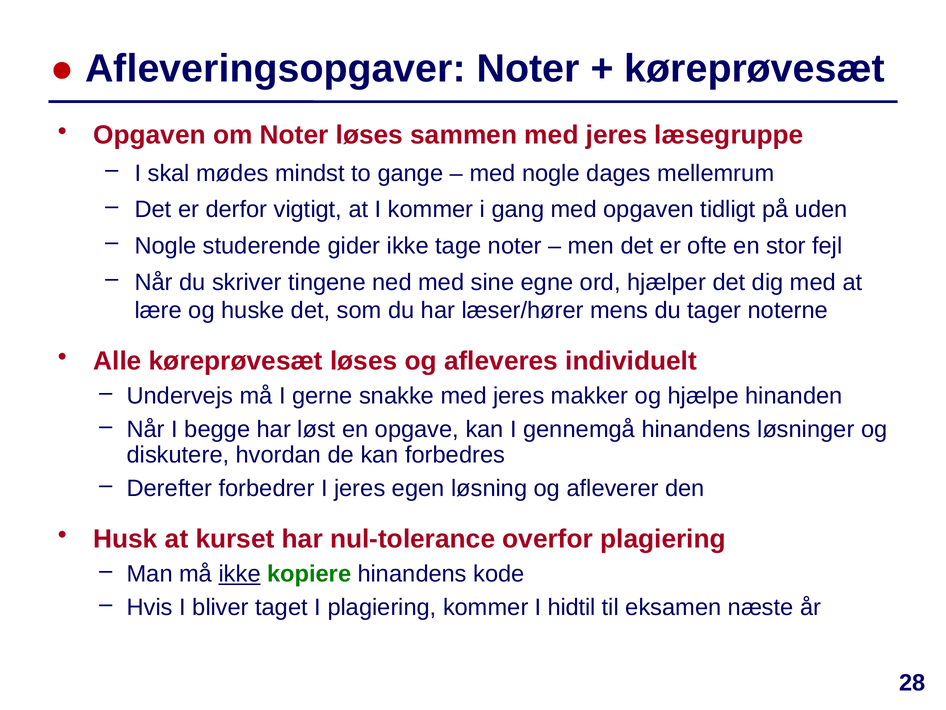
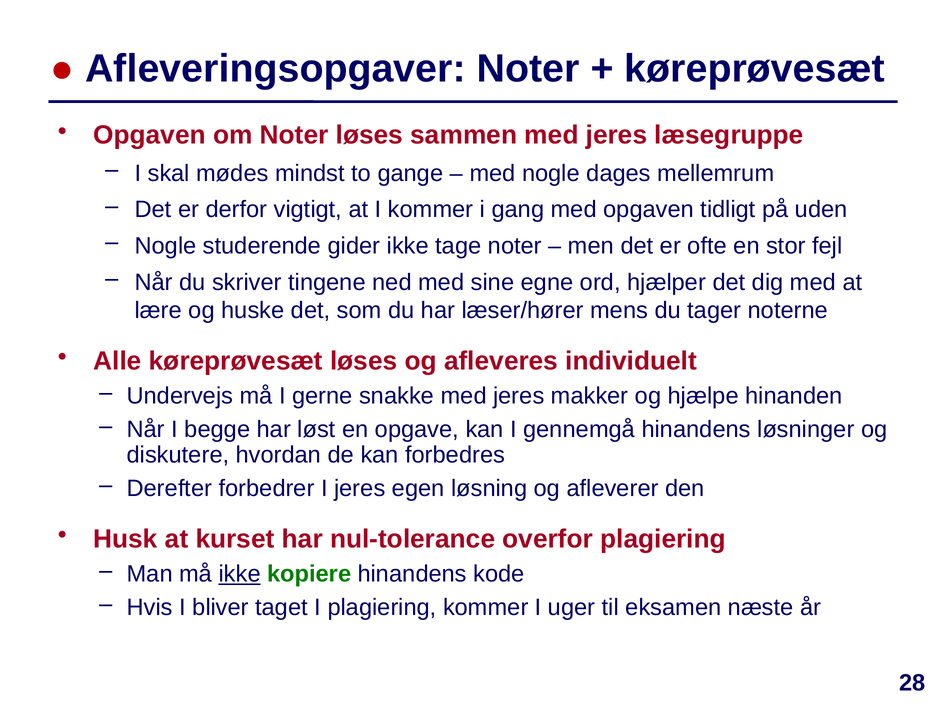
hidtil: hidtil -> uger (572, 607)
